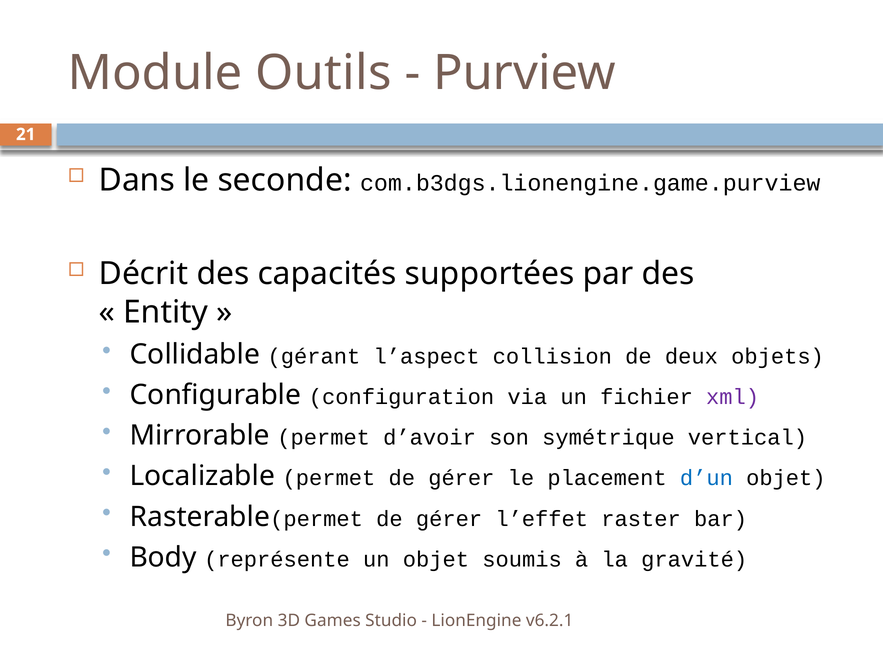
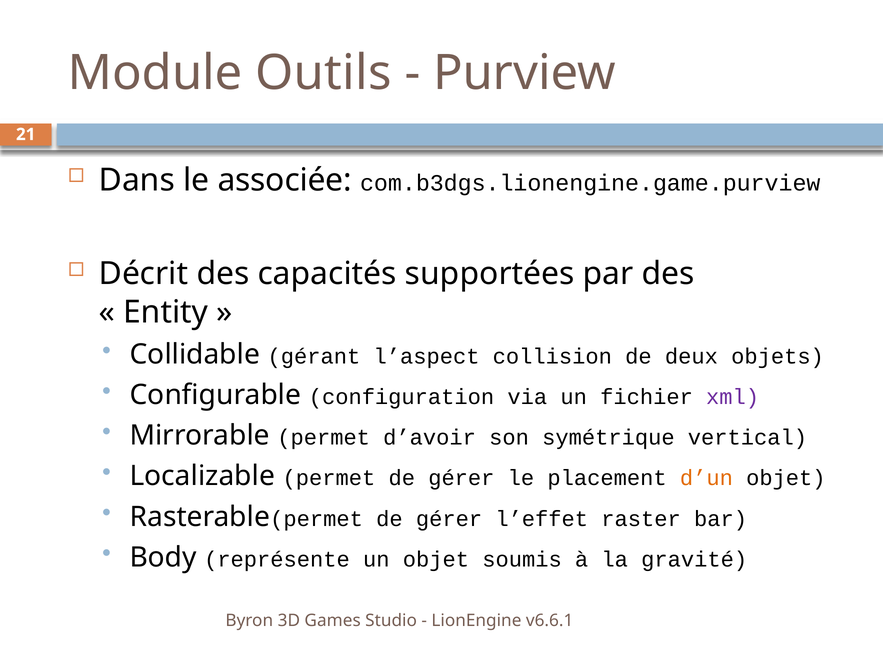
seconde: seconde -> associée (285, 180)
d’un colour: blue -> orange (706, 478)
v6.2.1: v6.2.1 -> v6.6.1 (550, 621)
